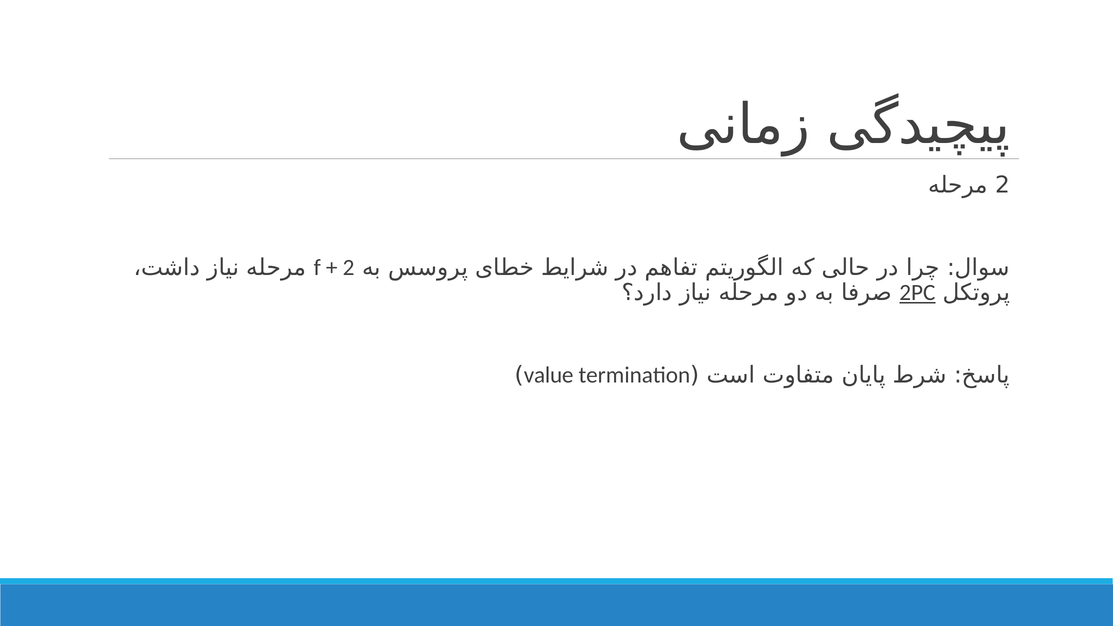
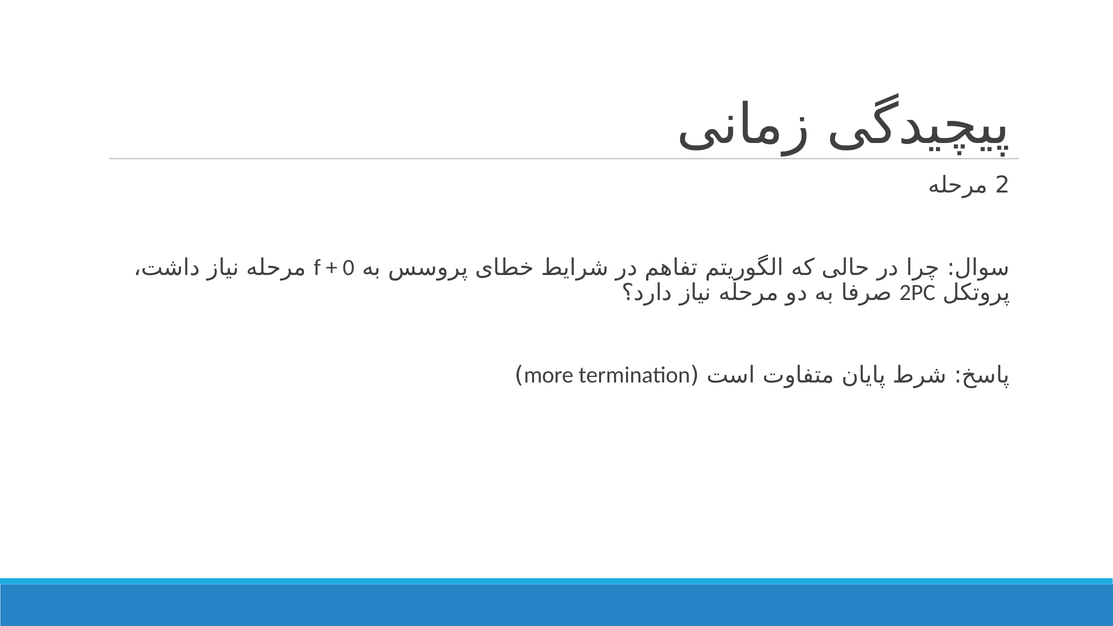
2: 2 -> 0 (349, 268)
2PC underline: present -> none (917, 293)
value: value -> more (549, 375)
